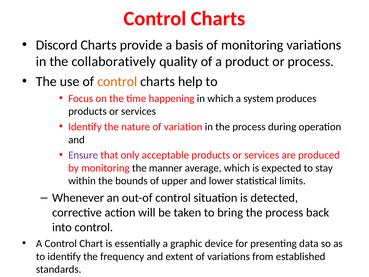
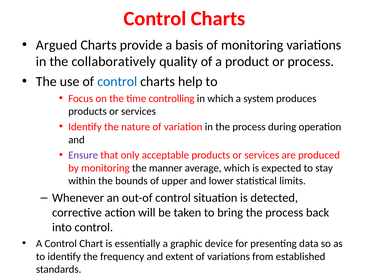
Discord: Discord -> Argued (57, 45)
control colour: orange -> blue (117, 81)
happening: happening -> controlling (172, 98)
